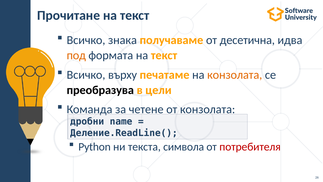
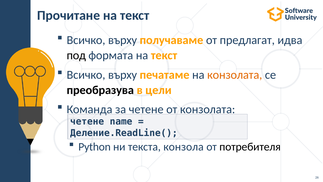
знака: знака -> върху (123, 40)
десетична: десетична -> предлагат (247, 40)
под colour: orange -> black (76, 55)
дробни: дробни -> четене (87, 121)
символа: символа -> конзола (184, 146)
потребителя colour: red -> black (250, 146)
